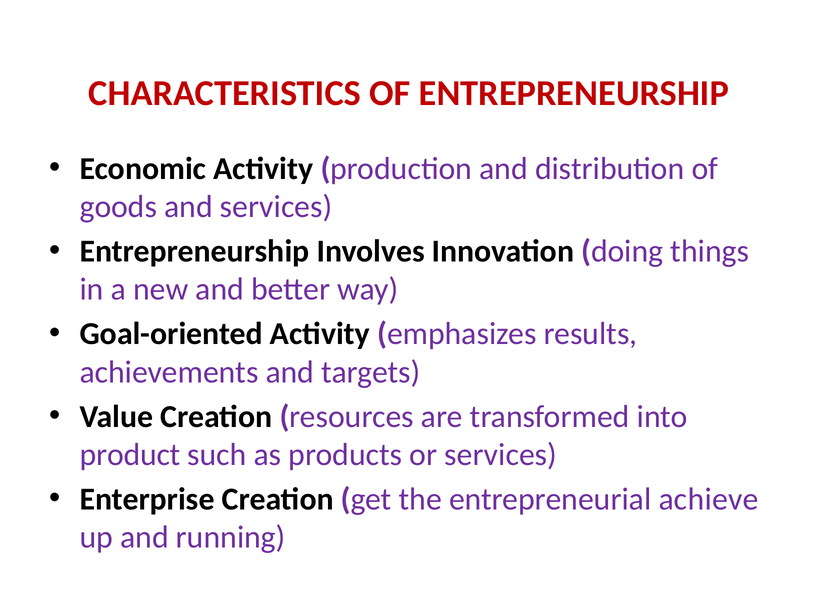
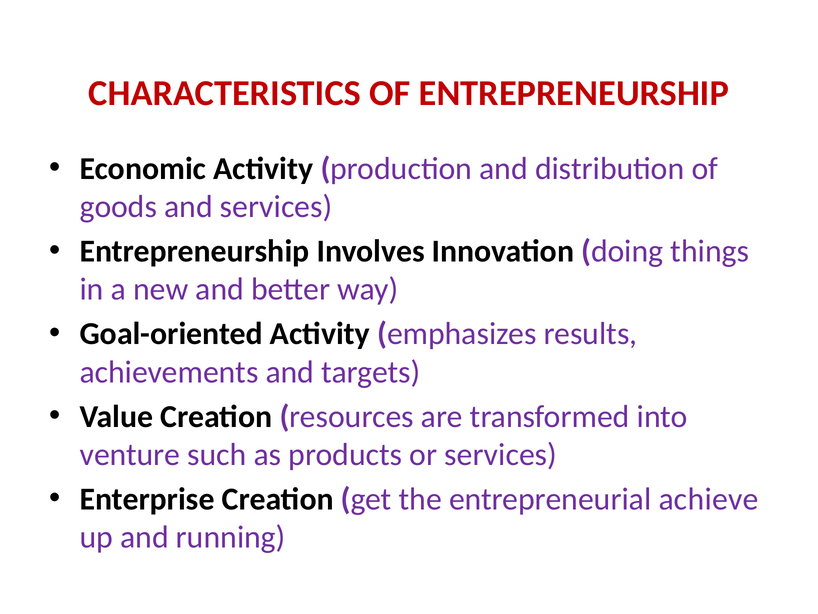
product: product -> venture (130, 454)
